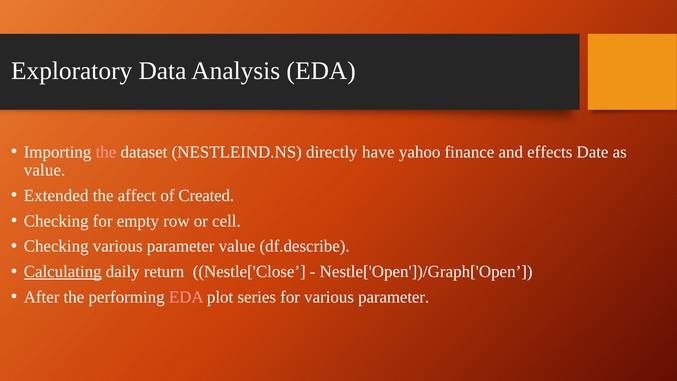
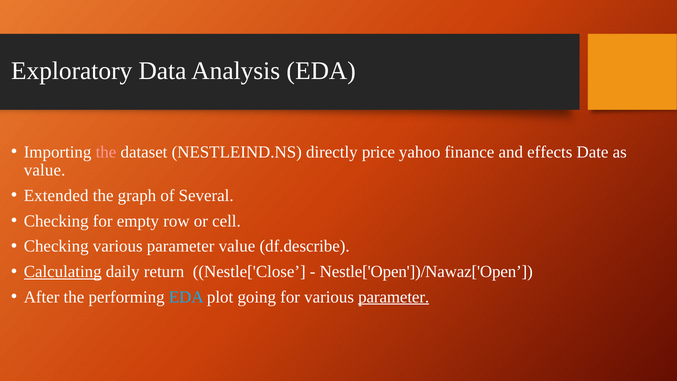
have: have -> price (378, 152)
affect: affect -> graph (137, 195)
Created: Created -> Several (206, 195)
Nestle['Open'])/Graph['Open: Nestle['Open'])/Graph['Open -> Nestle['Open'])/Nawaz['Open (426, 271)
EDA colour: pink -> light blue (186, 297)
series: series -> going (257, 297)
parameter underline: none -> present (394, 297)
